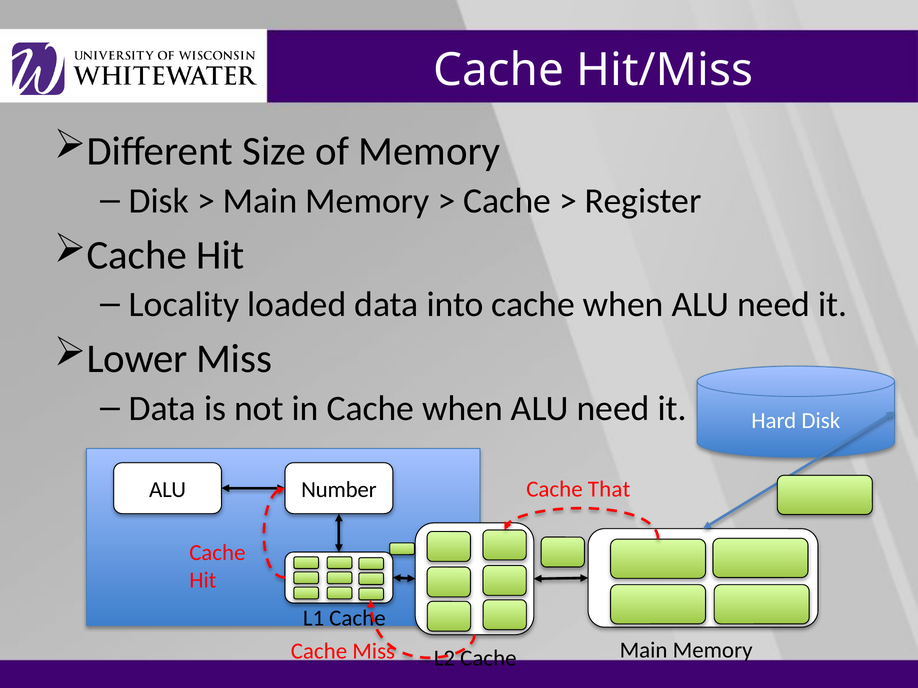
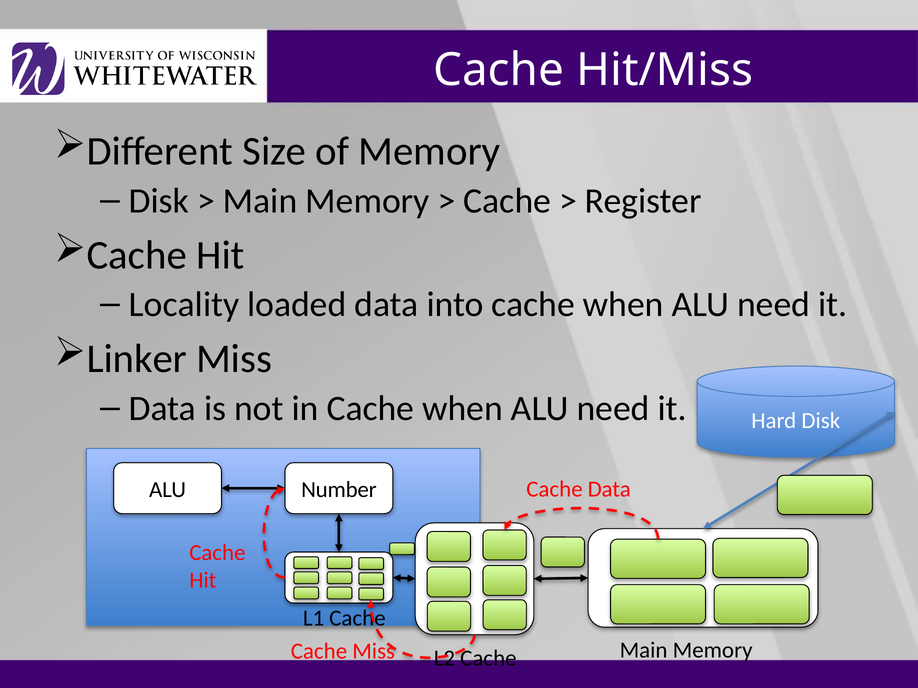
Lower: Lower -> Linker (137, 359)
Cache That: That -> Data (609, 489)
